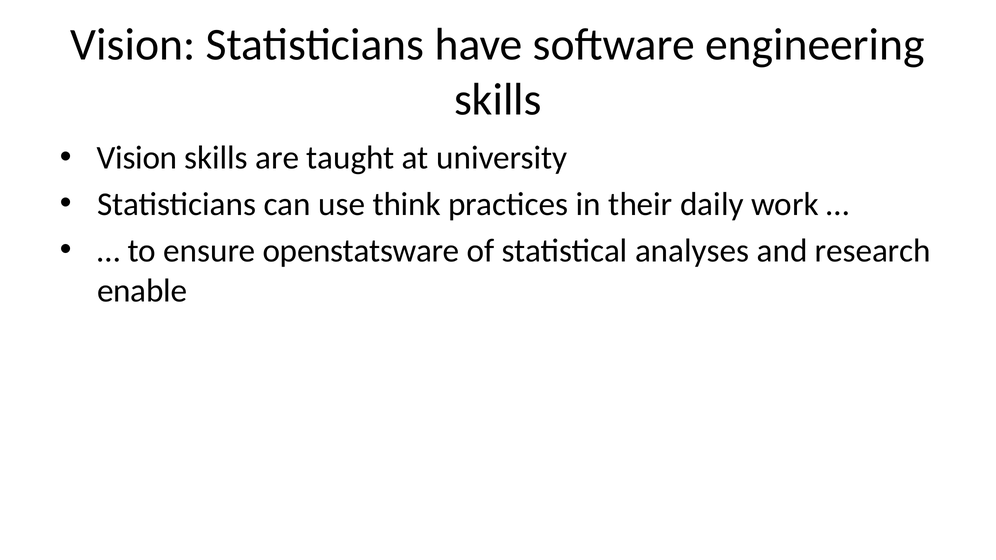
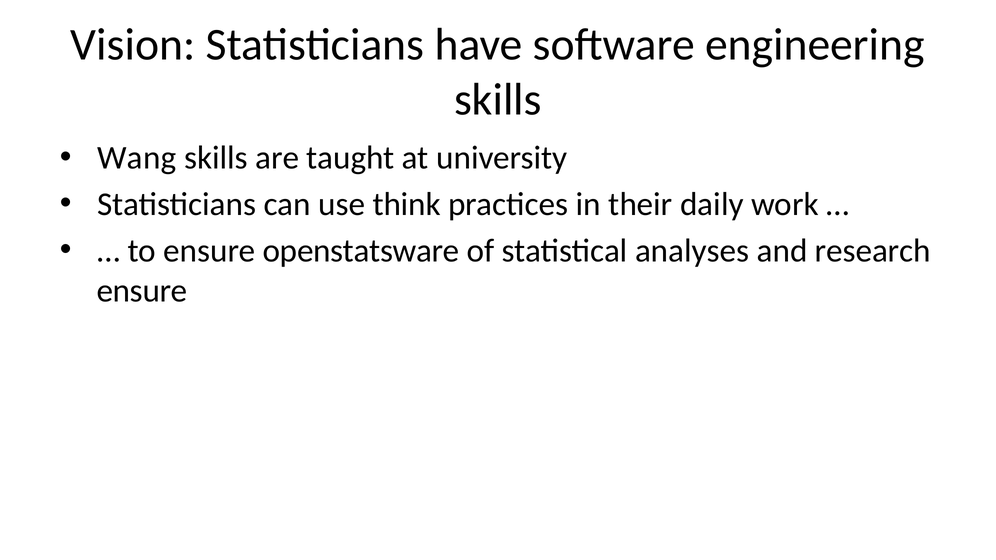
Vision: Vision -> Wang (137, 158)
enable: enable -> ensure (142, 291)
